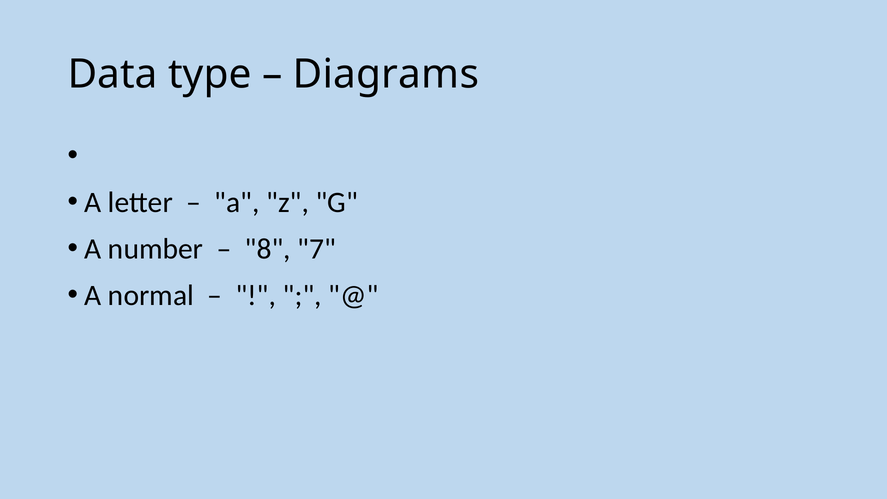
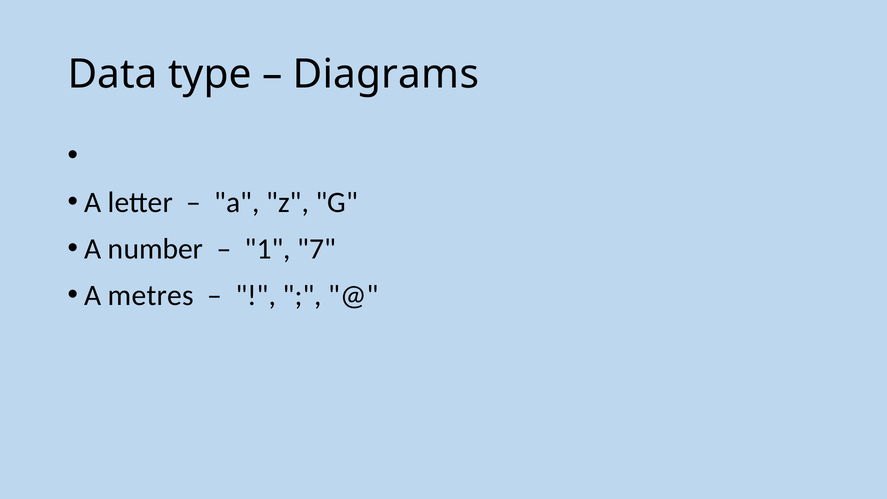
8: 8 -> 1 (268, 249)
normal: normal -> metres (151, 296)
